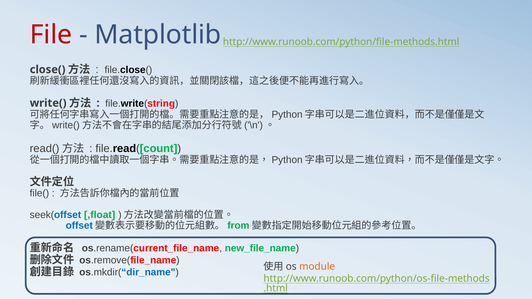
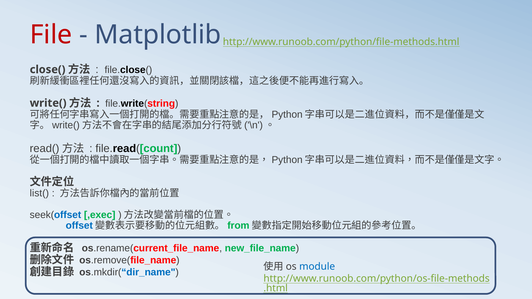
file(: file( -> list( (39, 194)
,float: ,float -> ,exec (100, 215)
module colour: orange -> blue (317, 267)
